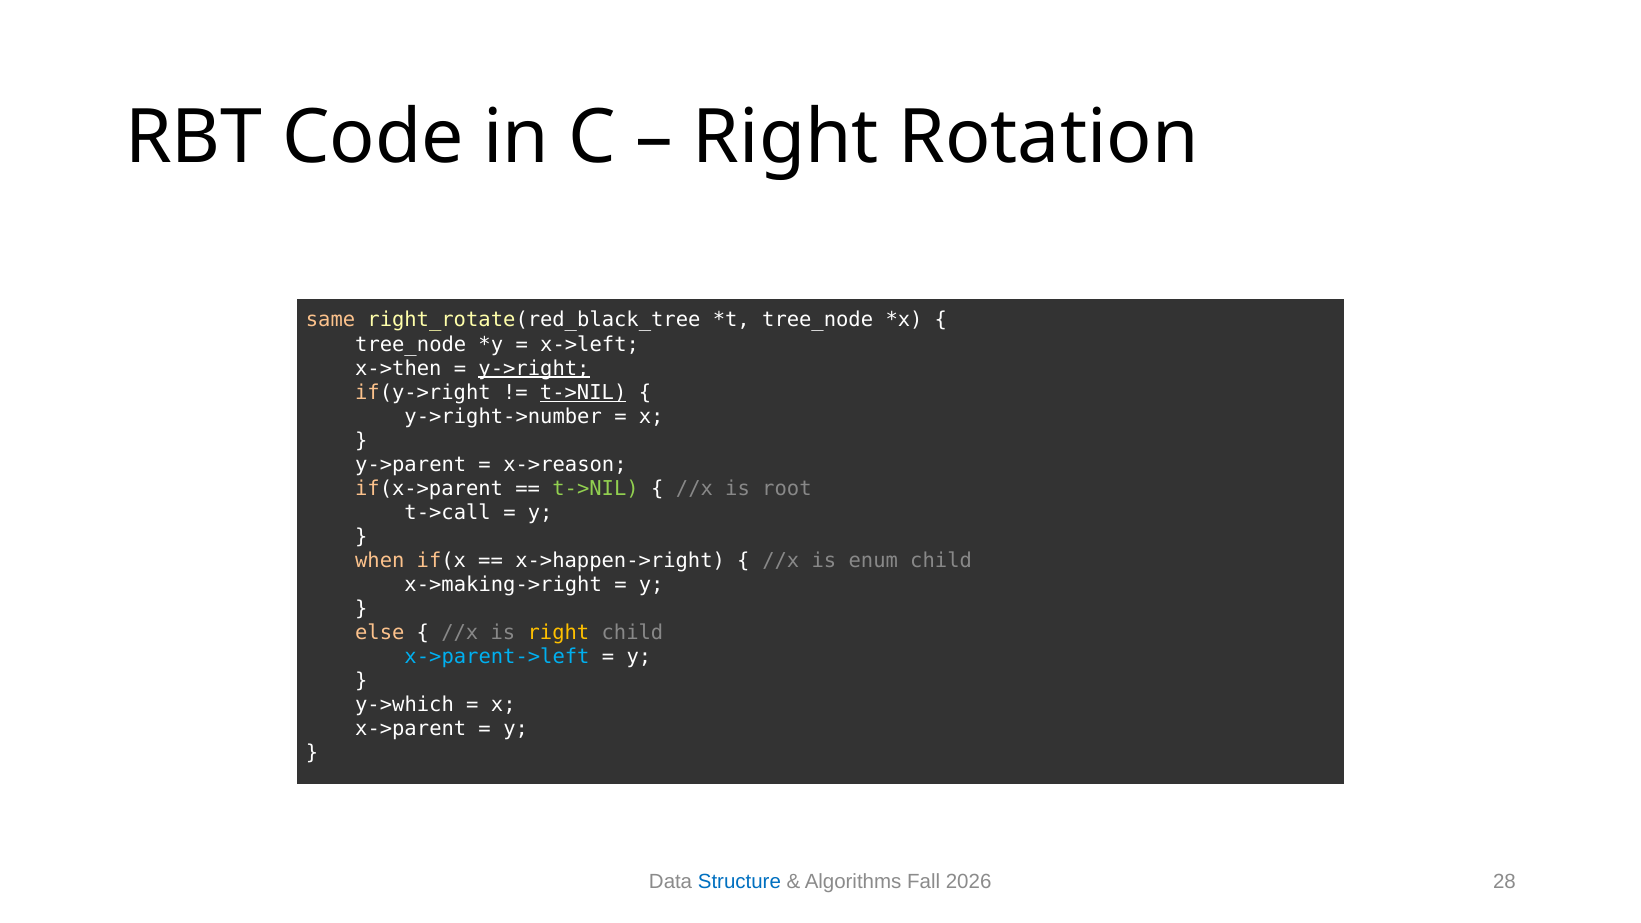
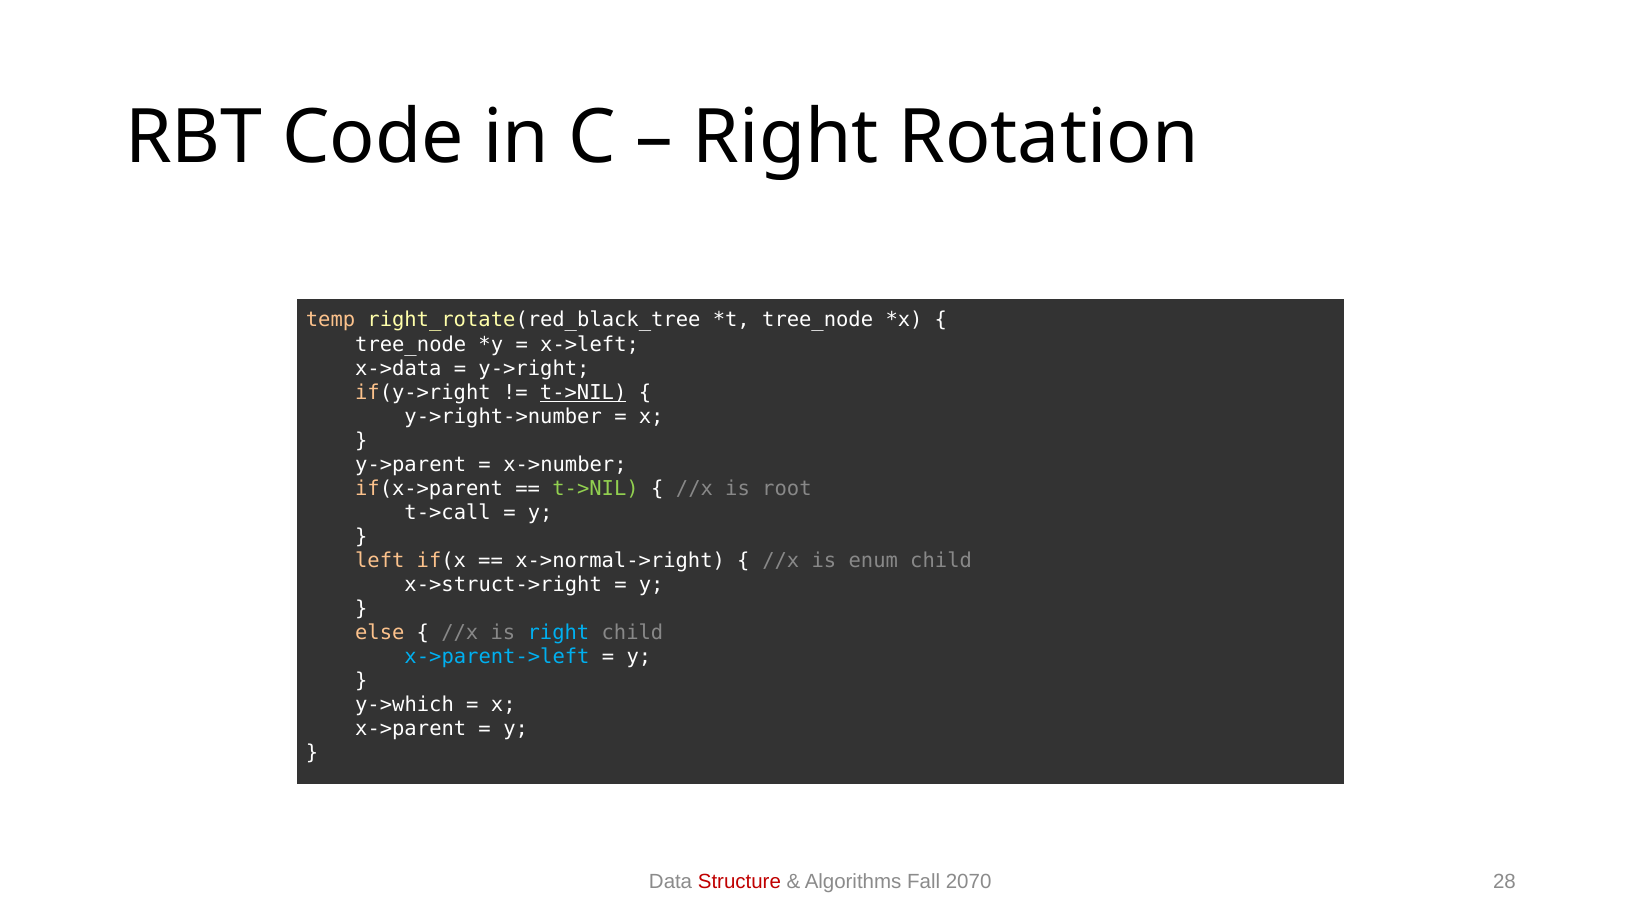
same: same -> temp (331, 320)
x->then: x->then -> x->data (398, 368)
y->right underline: present -> none (534, 368)
x->reason: x->reason -> x->number (565, 464)
when: when -> left (380, 561)
x->happen->right: x->happen->right -> x->normal->right (620, 561)
x->making->right: x->making->right -> x->struct->right (503, 585)
right colour: yellow -> light blue (558, 633)
Structure colour: blue -> red (739, 881)
2026: 2026 -> 2070 (969, 881)
